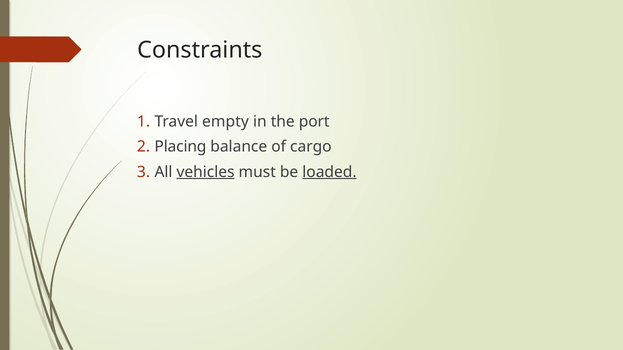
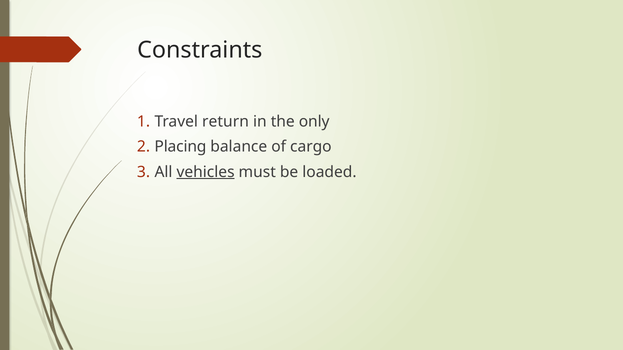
empty: empty -> return (225, 122)
port: port -> only (314, 122)
loaded underline: present -> none (329, 172)
